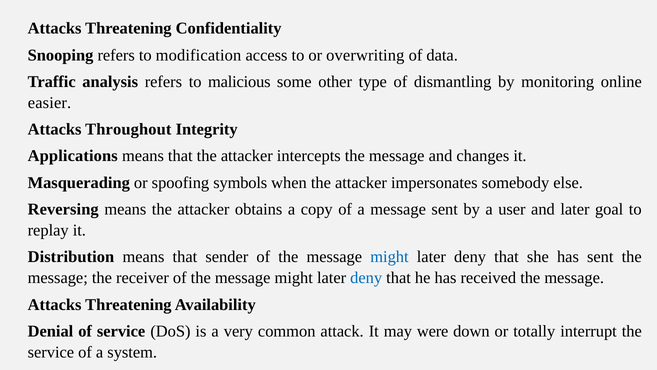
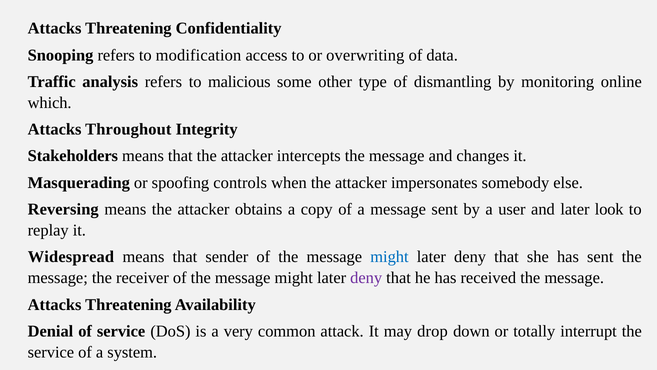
easier: easier -> which (50, 103)
Applications: Applications -> Stakeholders (73, 156)
symbols: symbols -> controls (240, 182)
goal: goal -> look (609, 209)
Distribution: Distribution -> Widespread (71, 257)
deny colour: blue -> purple (366, 278)
were: were -> drop (433, 331)
